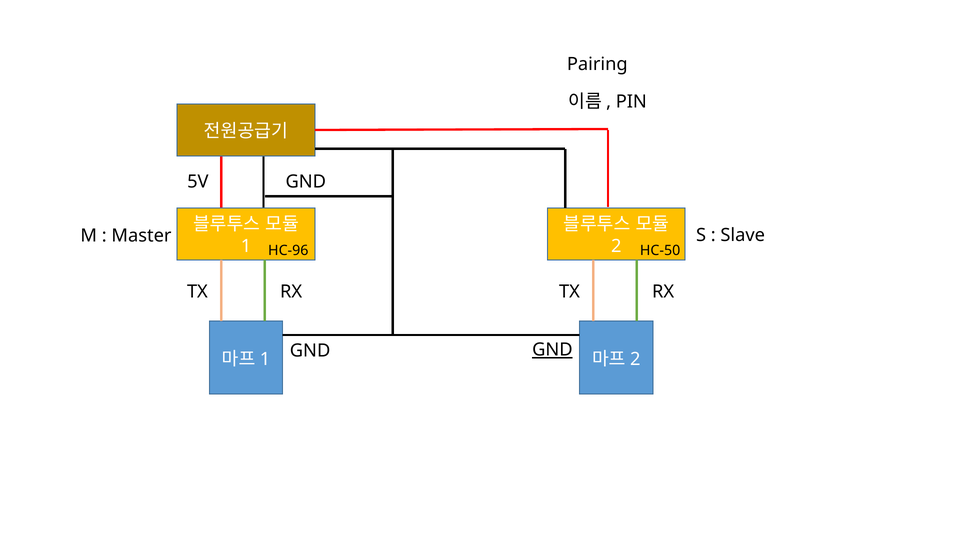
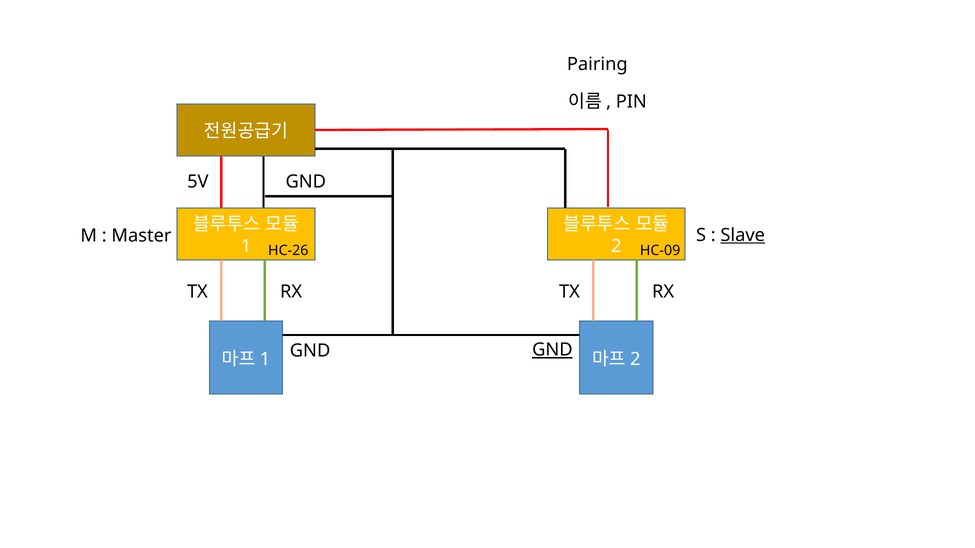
Slave underline: none -> present (743, 235)
HC-96: HC-96 -> HC-26 (288, 251)
HC-50: HC-50 -> HC-09 (660, 251)
